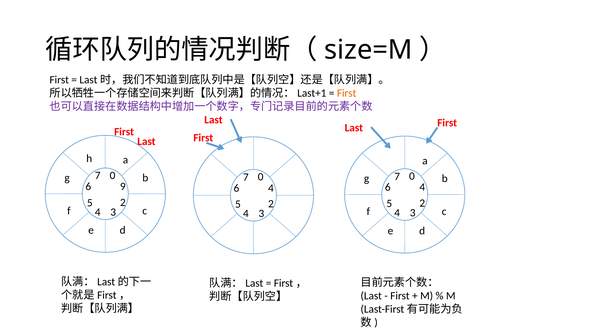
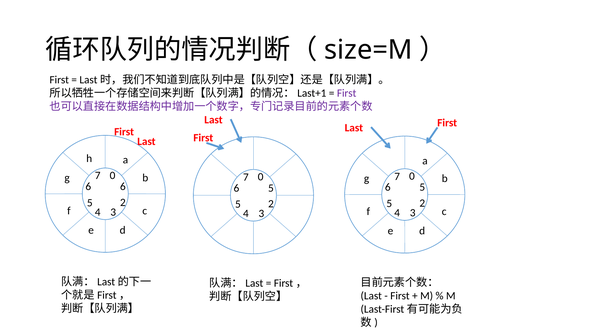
First colour: orange -> purple (347, 93)
6 9: 9 -> 6 (123, 187)
4: 4 -> 5 (422, 187)
4: 4 -> 5 (271, 188)
